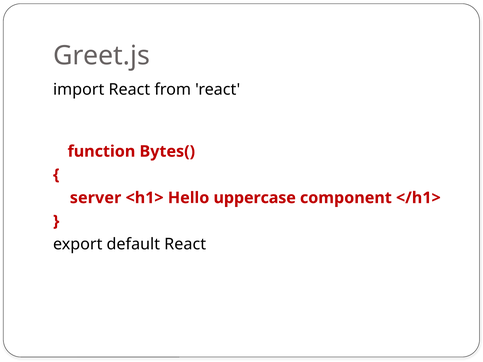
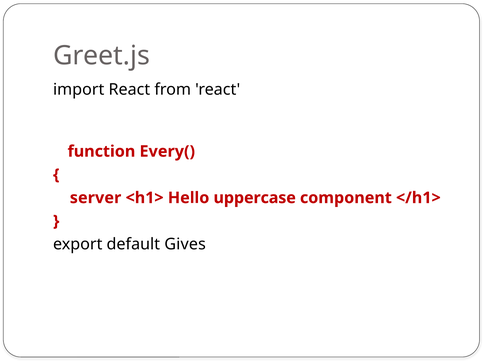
Bytes(: Bytes( -> Every( (167, 152)
default React: React -> Gives (185, 244)
